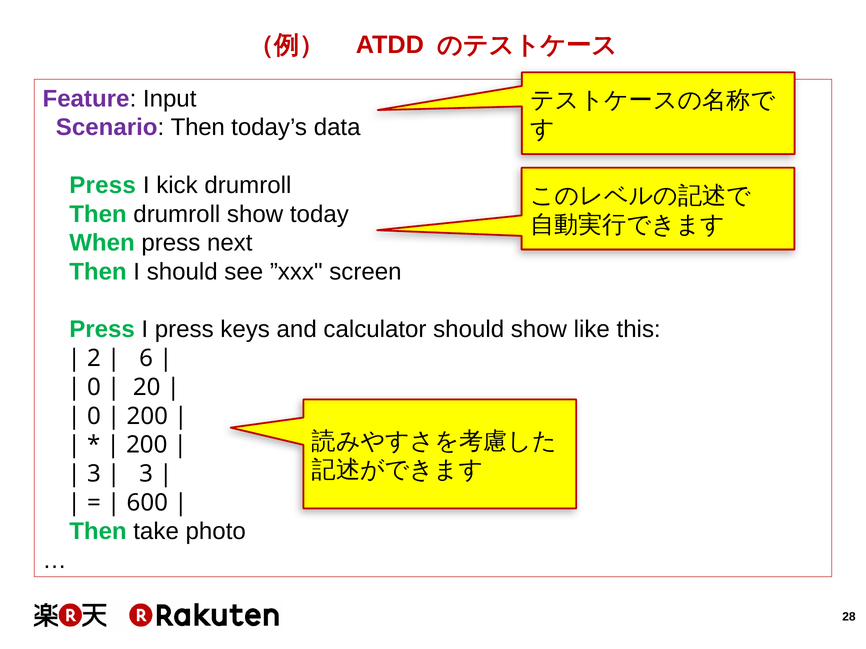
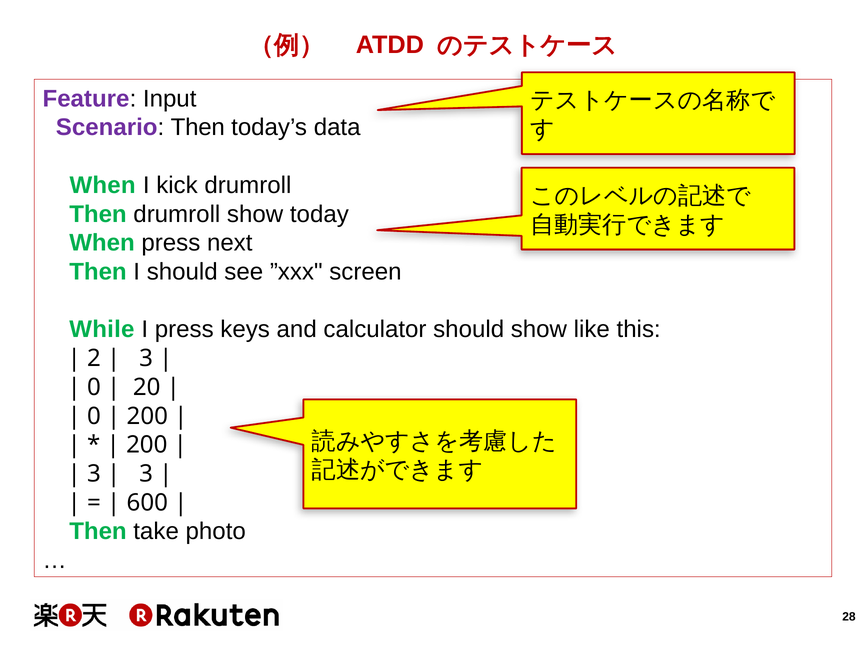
Press: Press -> When (103, 185)
Press: Press -> While (102, 330)
6: 6 -> 3 (146, 359)
